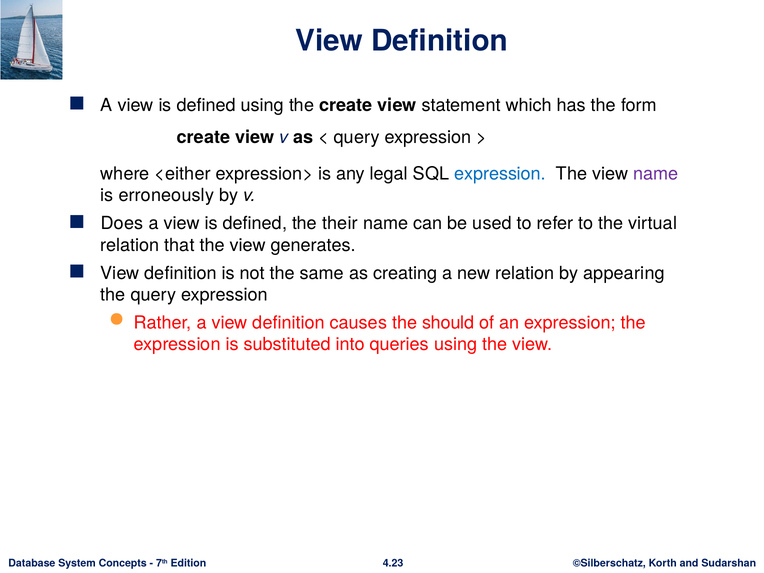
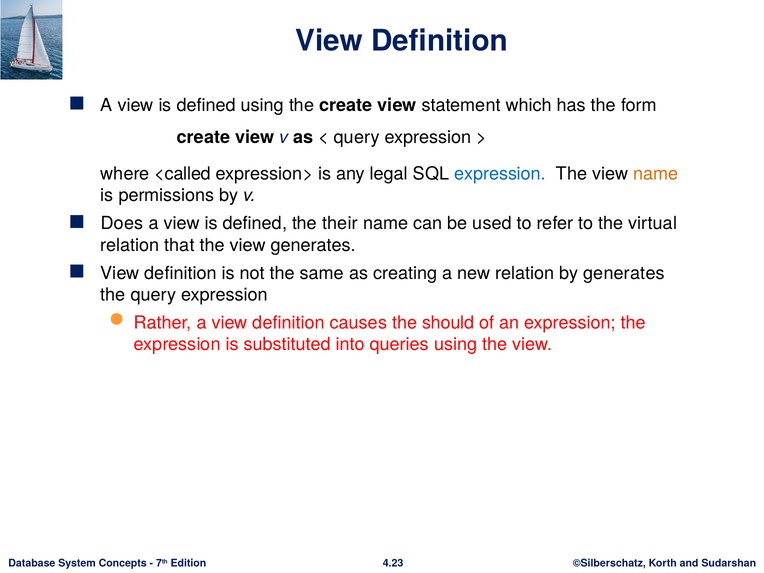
<either: <either -> <called (183, 174)
name colour: purple -> orange (656, 174)
erroneously: erroneously -> permissions (166, 196)
by appearing: appearing -> generates (624, 273)
